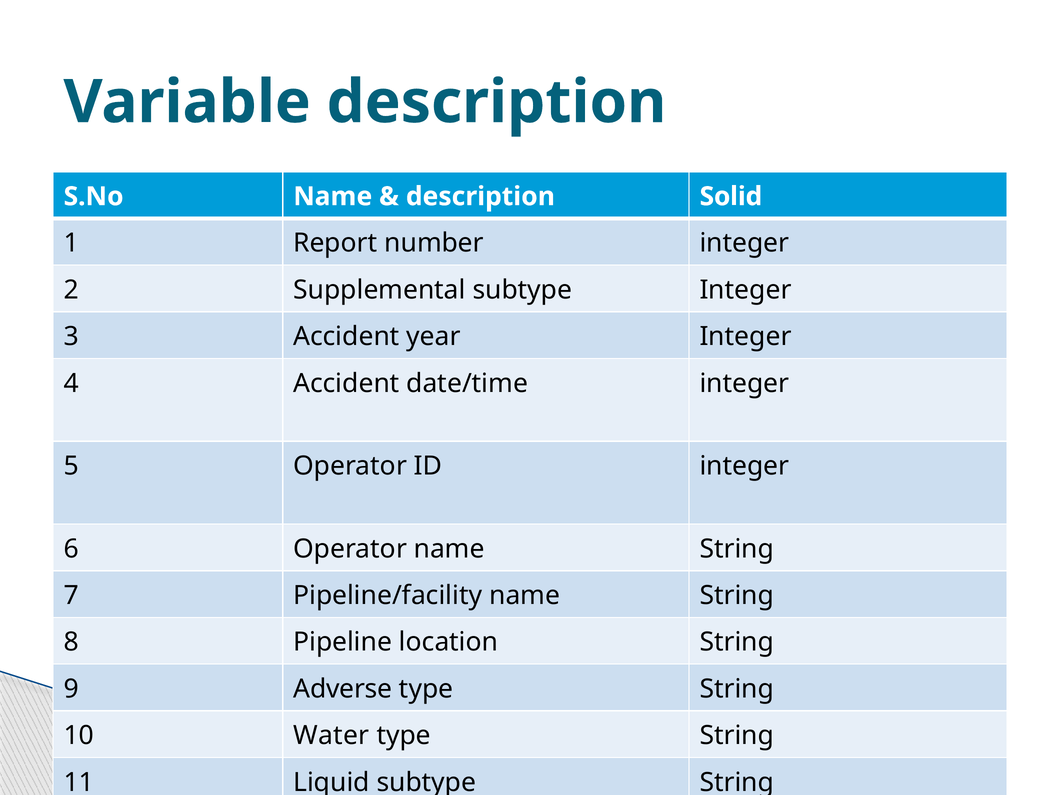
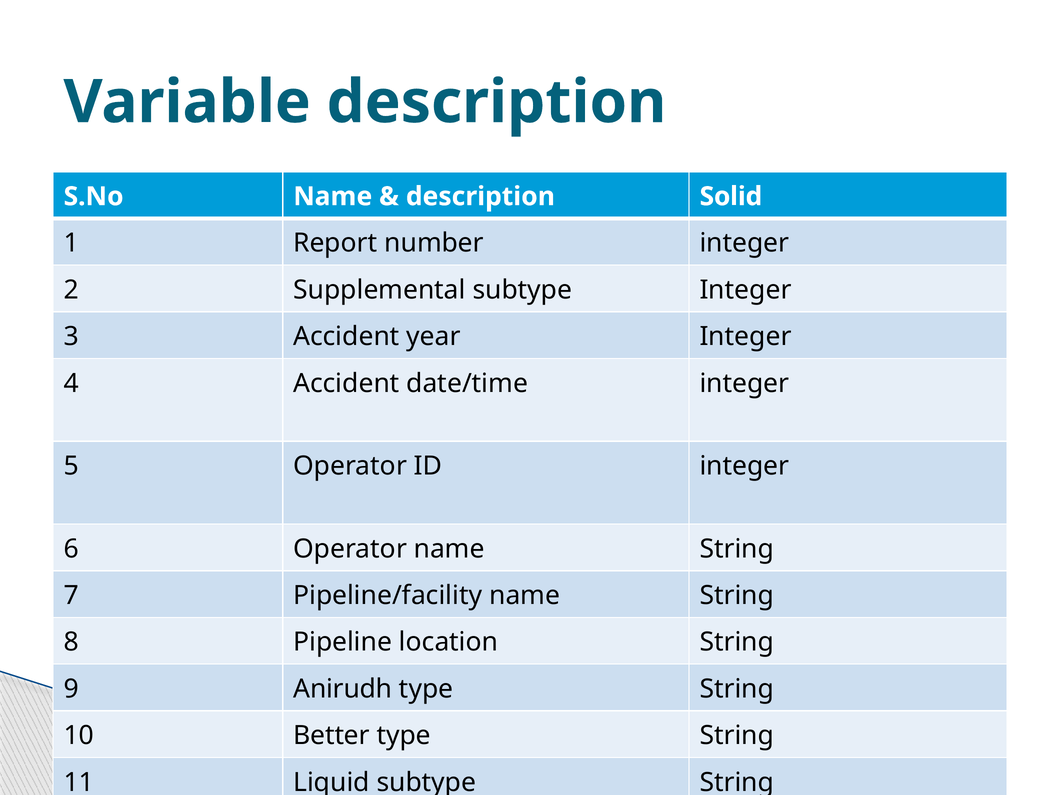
Adverse: Adverse -> Anirudh (343, 689)
Water: Water -> Better (331, 736)
